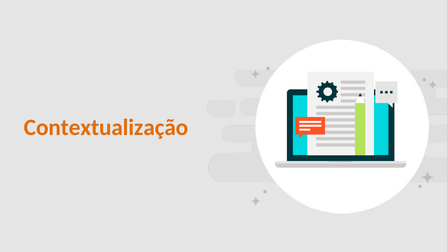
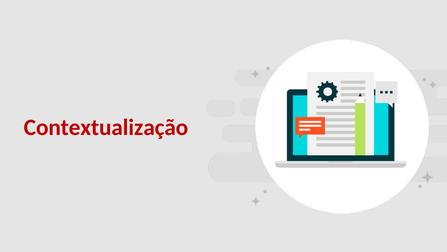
Contextualização colour: orange -> red (106, 127)
